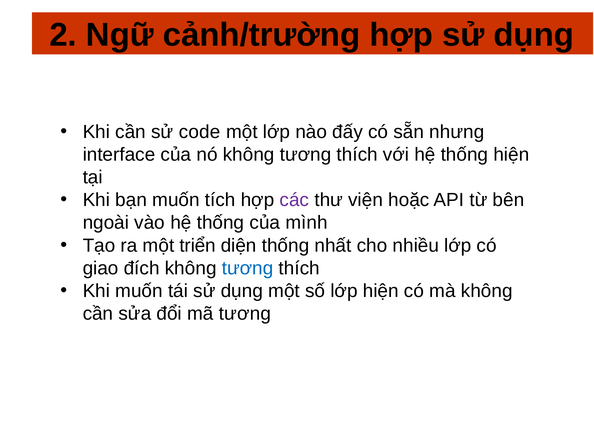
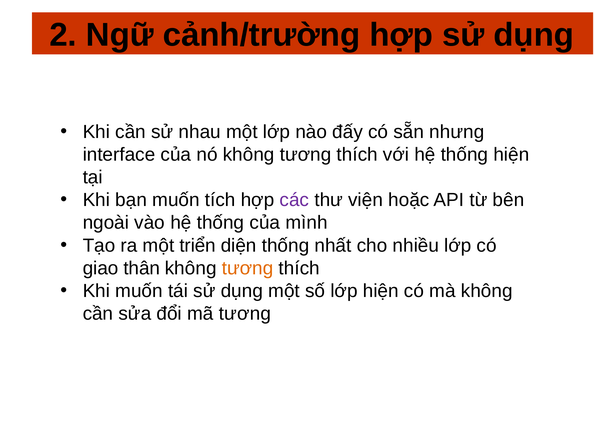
code: code -> nhau (200, 132)
đích: đích -> thân (142, 269)
tương colour: blue -> orange (248, 269)
